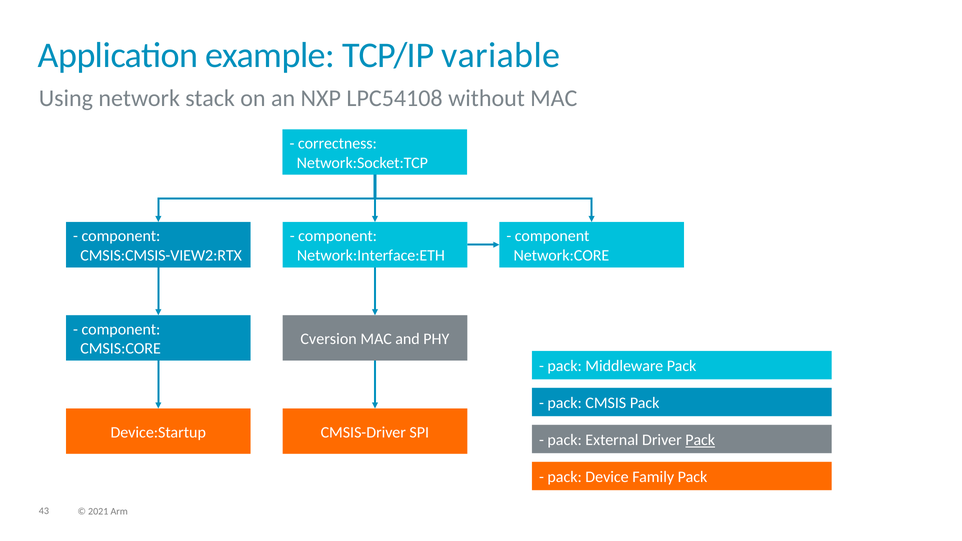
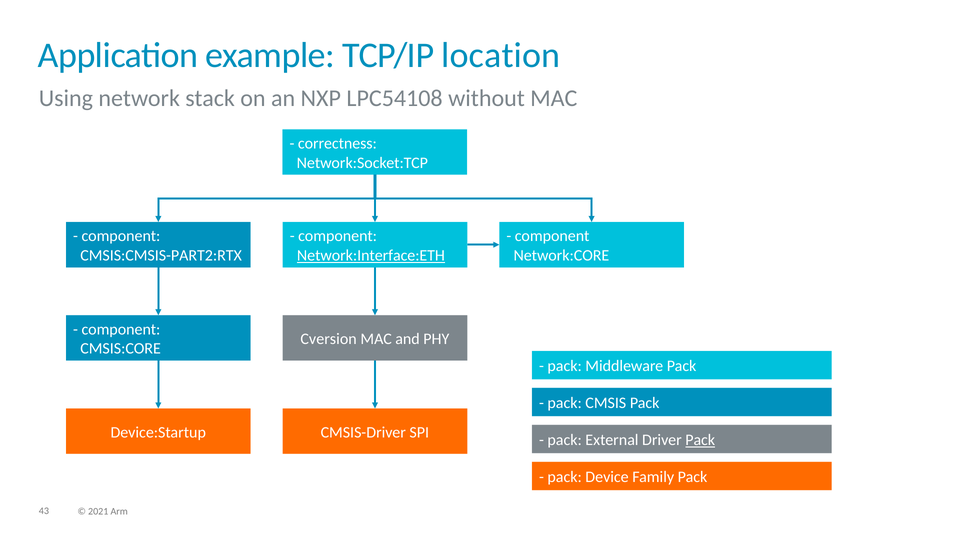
variable: variable -> location (501, 55)
CMSIS:CMSIS-VIEW2:RTX: CMSIS:CMSIS-VIEW2:RTX -> CMSIS:CMSIS-PART2:RTX (161, 255)
Network:Interface:ETH underline: none -> present (371, 255)
